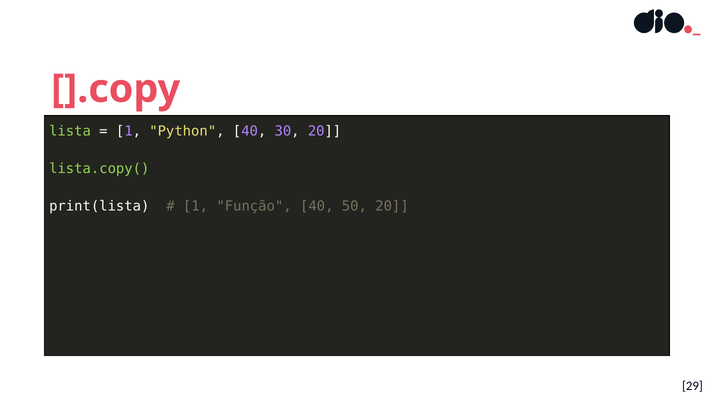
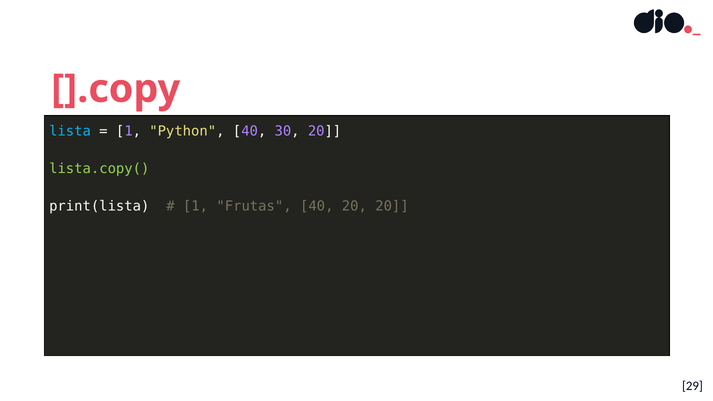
lista colour: light green -> light blue (70, 131)
Função: Função -> Frutas (254, 206)
40 50: 50 -> 20 (354, 206)
